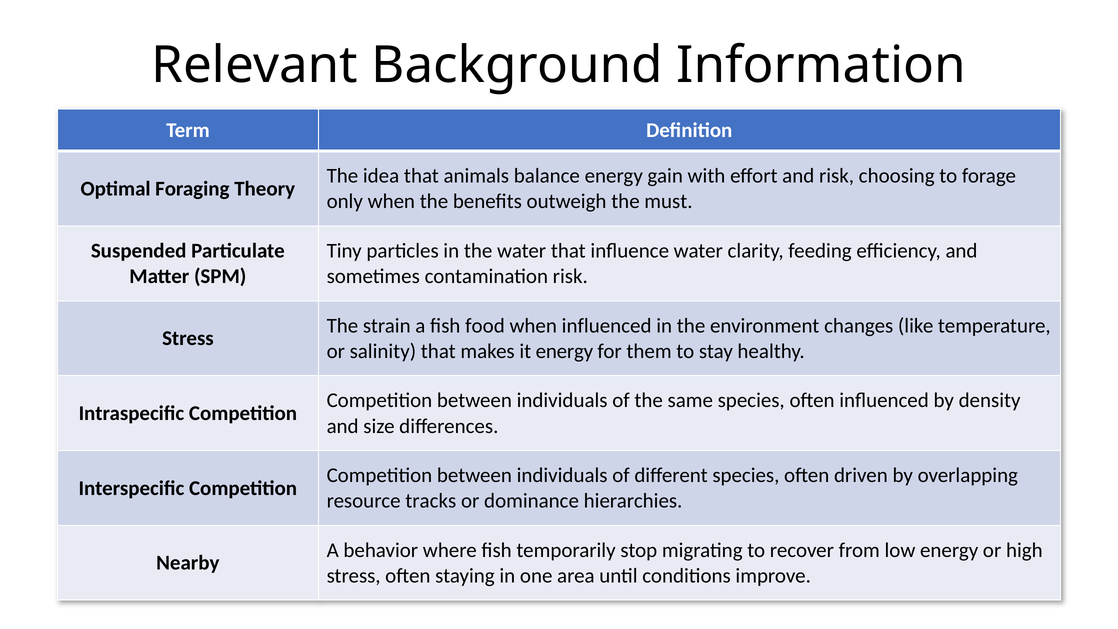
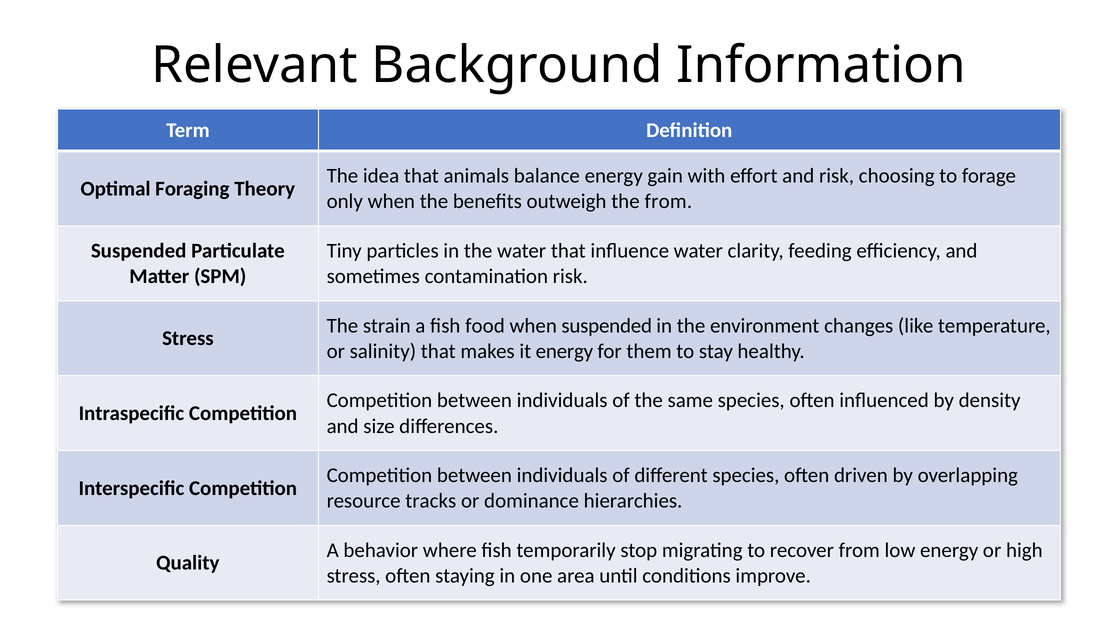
the must: must -> from (668, 201)
when influenced: influenced -> suspended (607, 326)
Nearby: Nearby -> Quality (188, 563)
